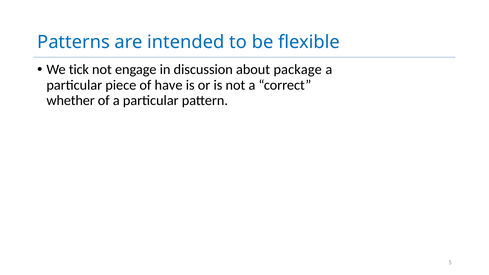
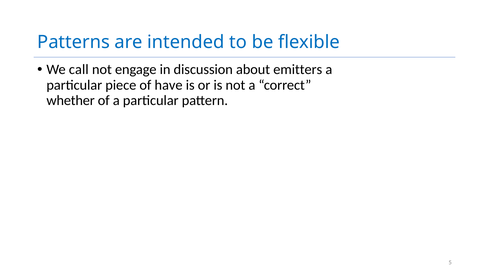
tick: tick -> call (79, 70)
package: package -> emitters (298, 70)
